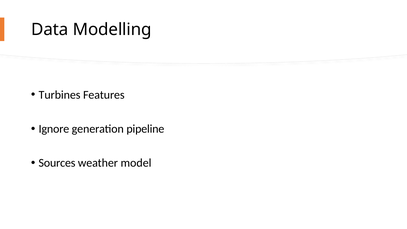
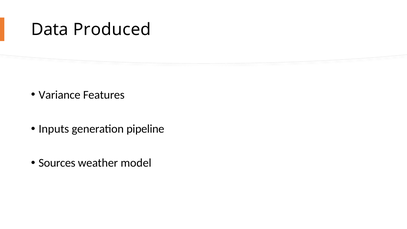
Modelling: Modelling -> Produced (112, 30)
Turbines: Turbines -> Variance (60, 95)
Ignore: Ignore -> Inputs (54, 129)
